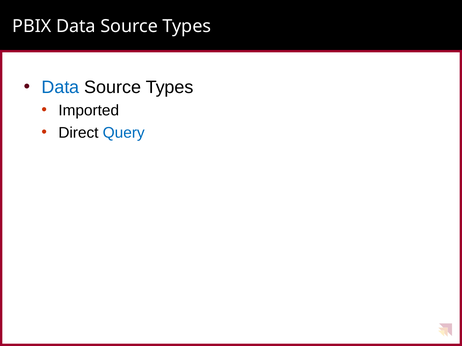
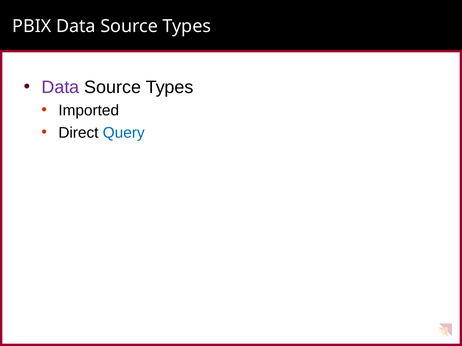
Data colour: blue -> purple (60, 88)
